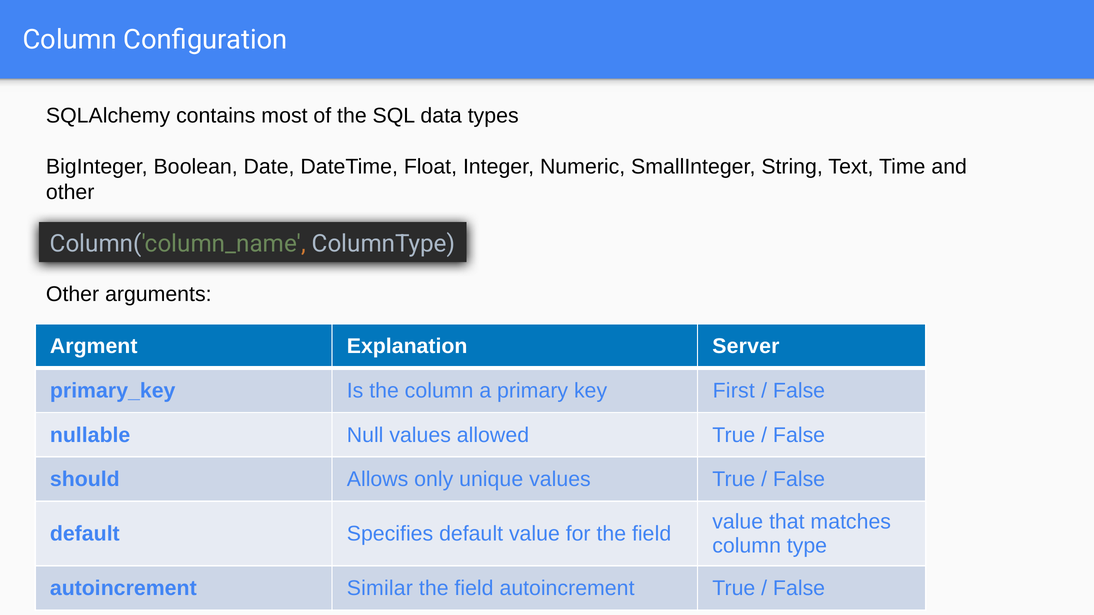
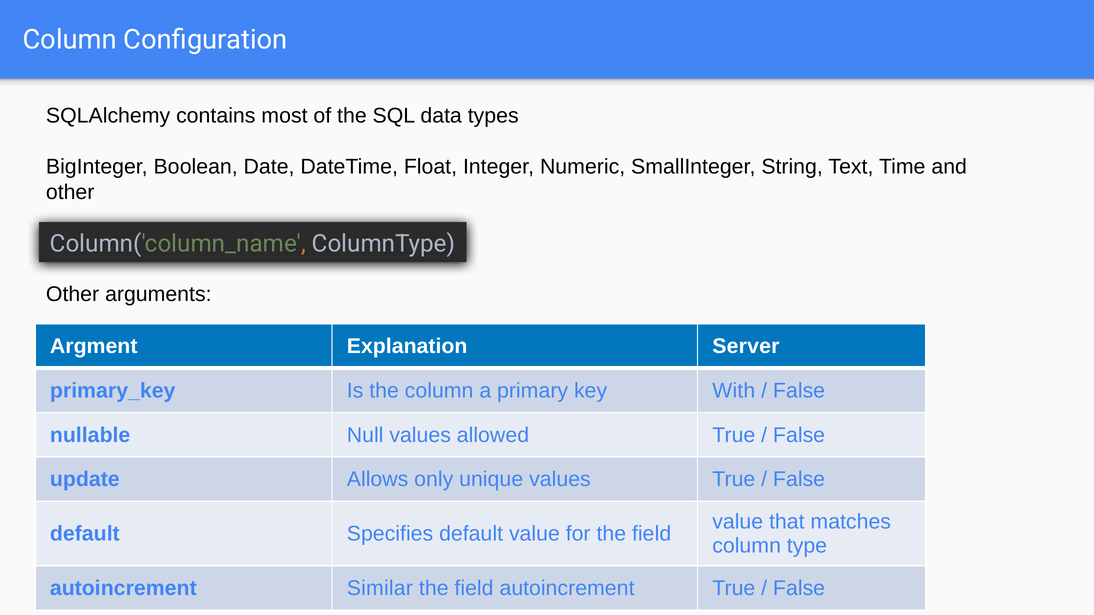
First: First -> With (734, 391)
should: should -> update (85, 480)
